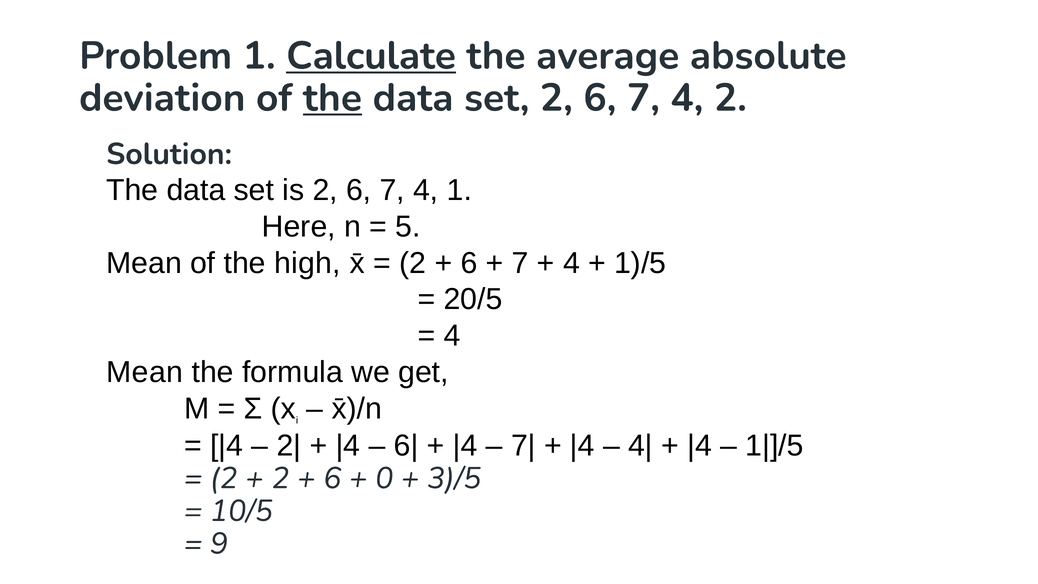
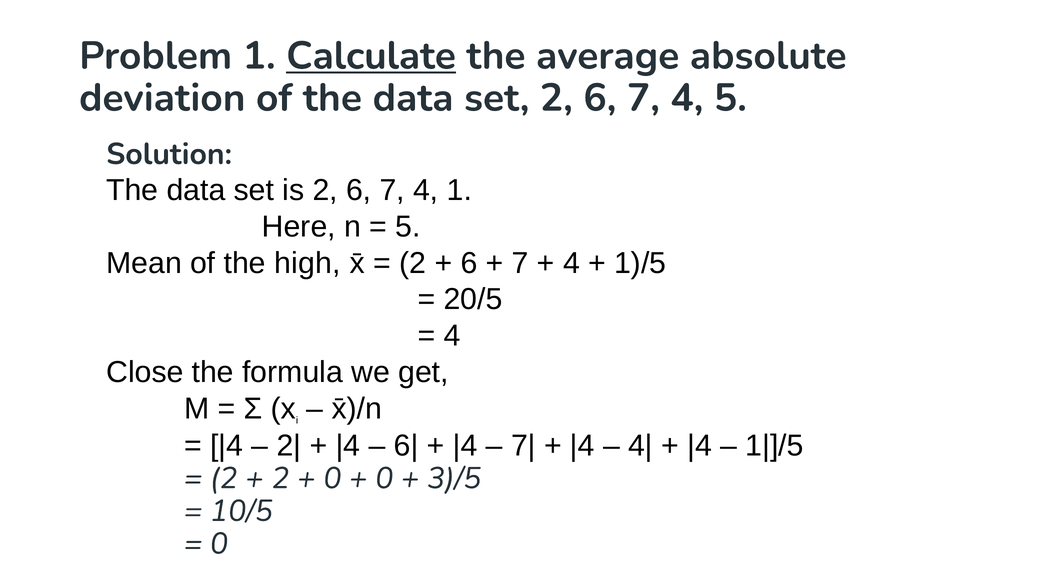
the underline: present -> none (332, 98)
4 2: 2 -> 5 (730, 98)
Mean: Mean -> Close (145, 372)
6: 6 -> 0 (332, 478)
9: 9 -> 0 (219, 544)
